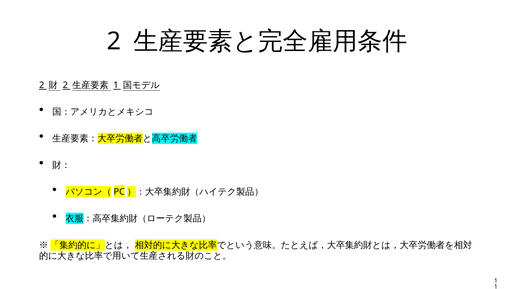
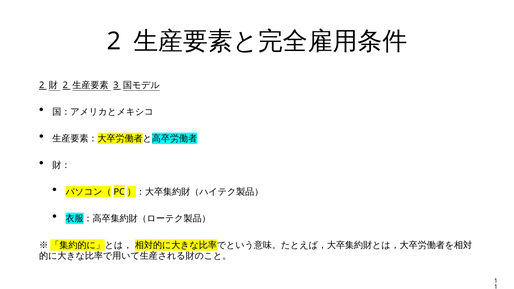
1: 1 -> 3 (116, 85)
